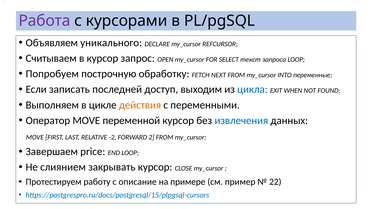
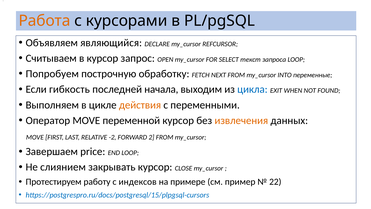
Работа colour: purple -> orange (45, 21)
уникального: уникального -> являющийся (111, 43)
записать: записать -> гибкость (69, 89)
доступ: доступ -> начала (161, 89)
извлечения colour: blue -> orange (241, 120)
описание: описание -> индексов (138, 182)
